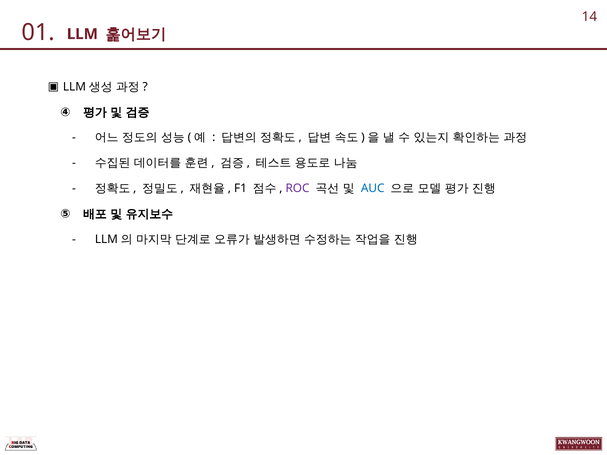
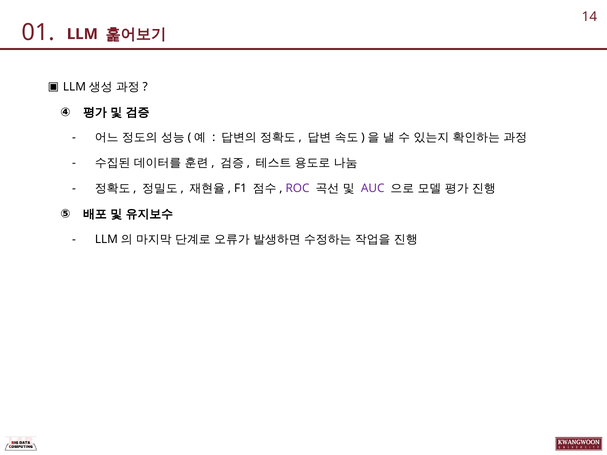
AUC colour: blue -> purple (373, 189)
